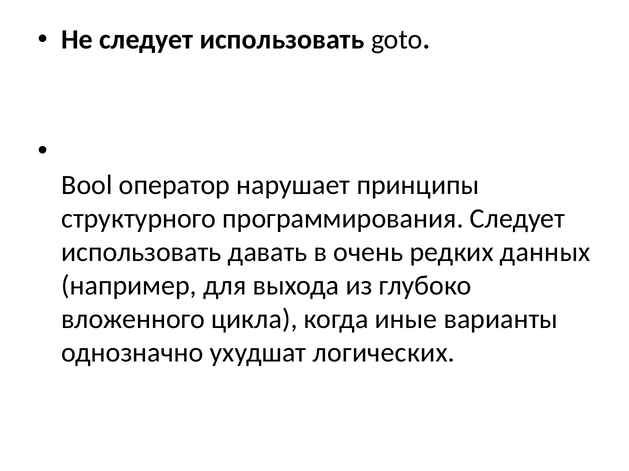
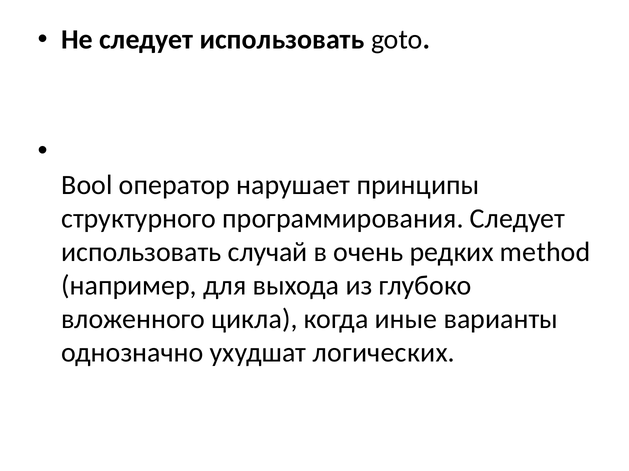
давать: давать -> случай (268, 253)
данных: данных -> method (545, 253)
